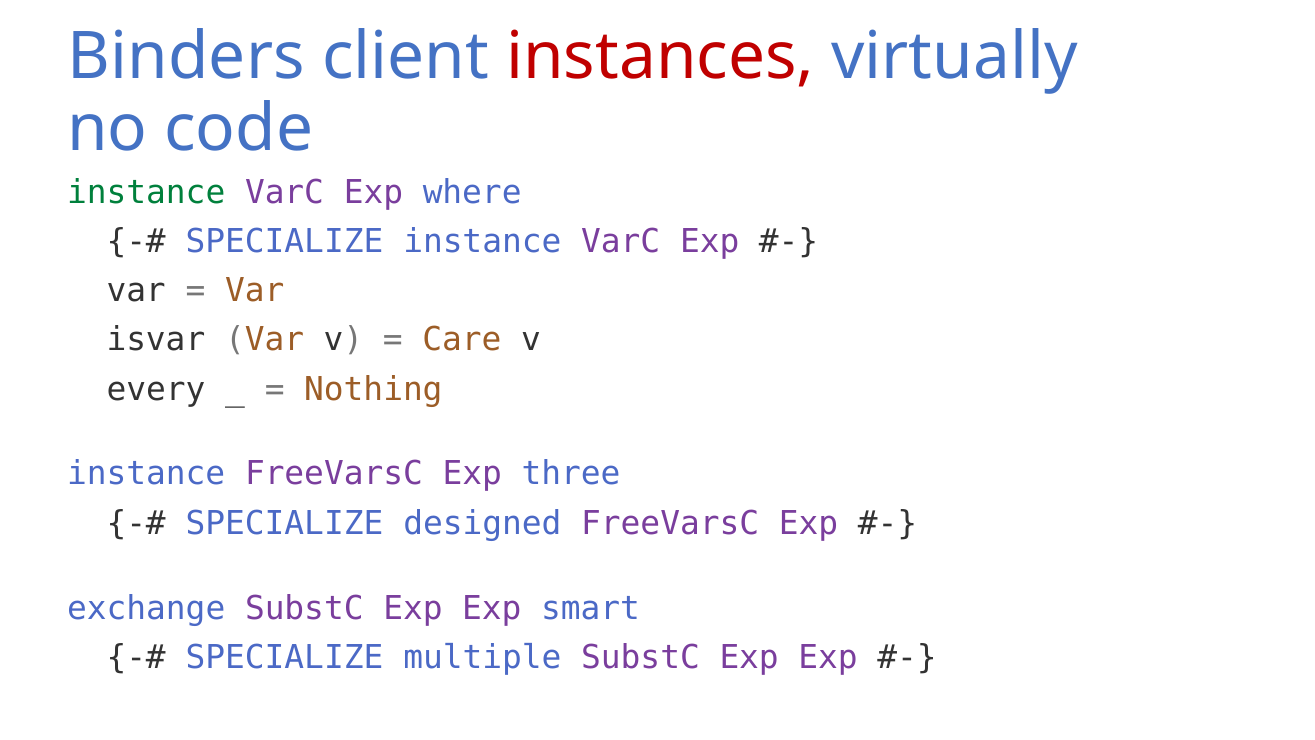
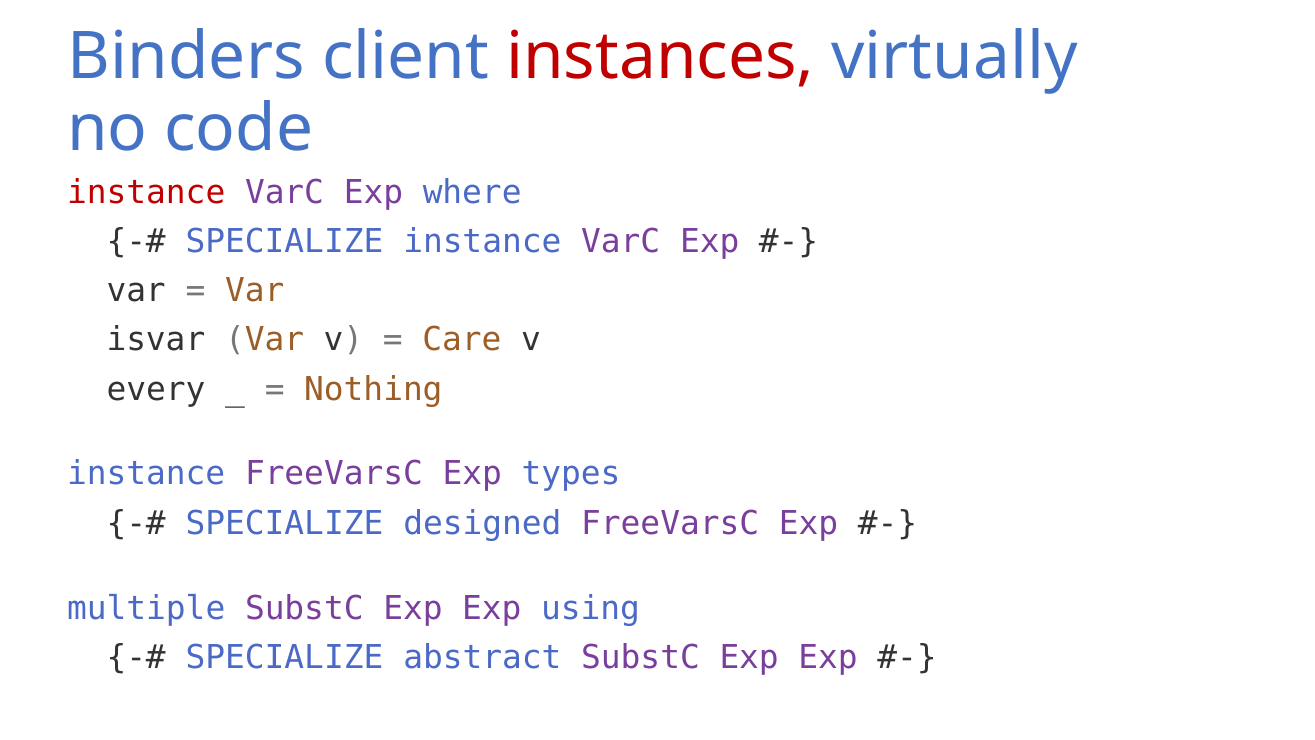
instance colour: green -> red (146, 192)
three: three -> types (571, 474)
exchange: exchange -> multiple (146, 608)
smart: smart -> using (591, 608)
multiple: multiple -> abstract (482, 657)
